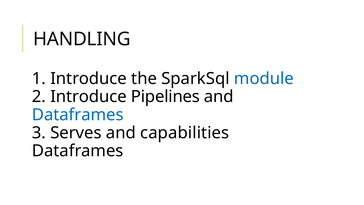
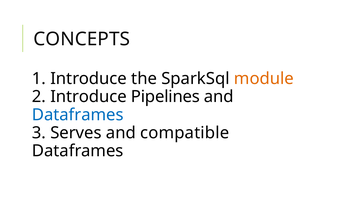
HANDLING: HANDLING -> CONCEPTS (82, 39)
module colour: blue -> orange (264, 79)
capabilities: capabilities -> compatible (185, 133)
